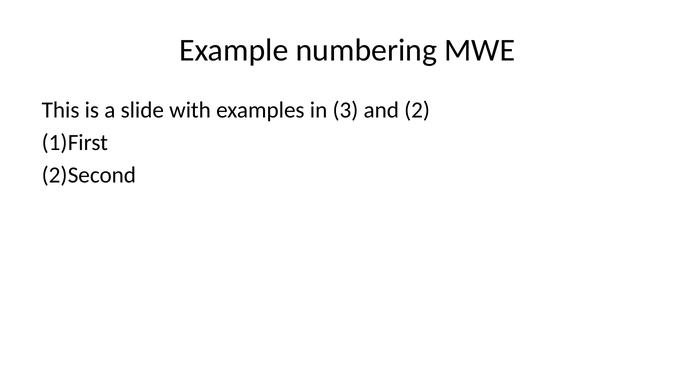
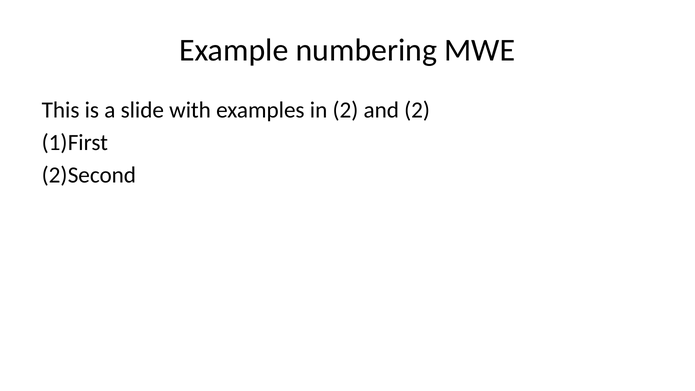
in 3: 3 -> 2 (345, 110)
